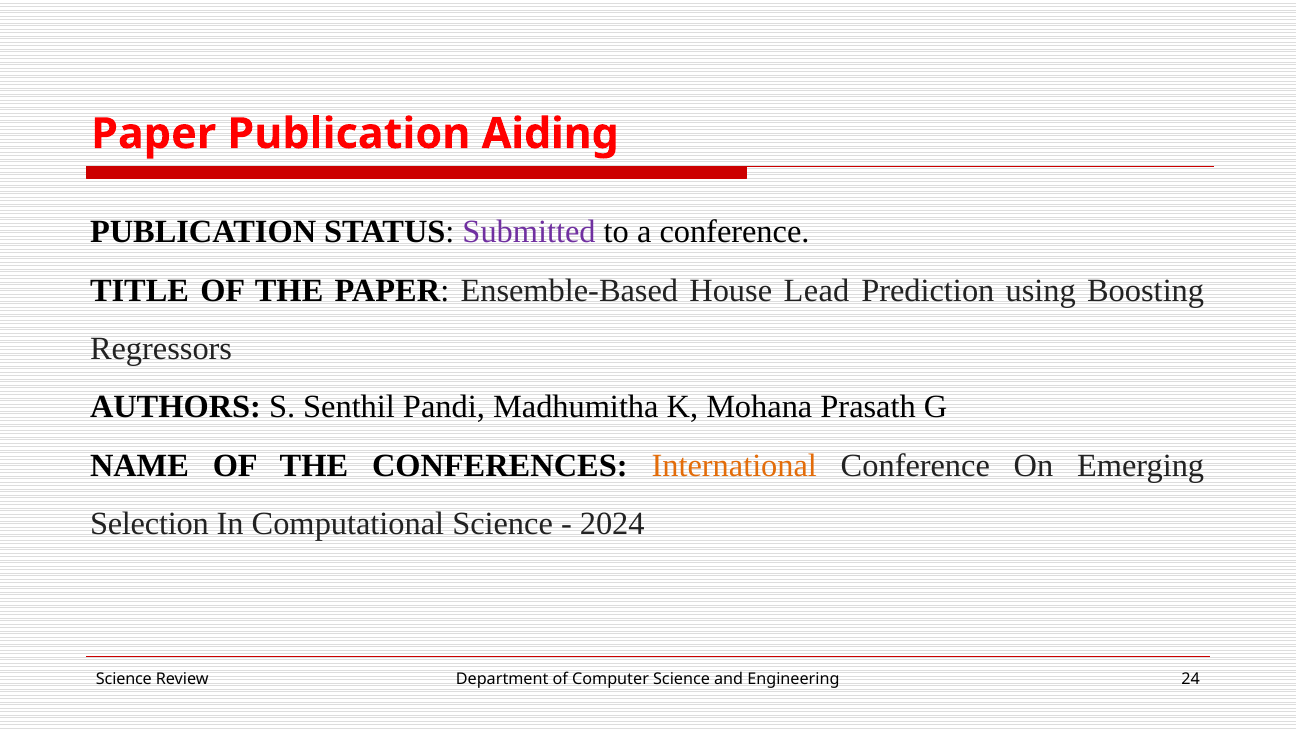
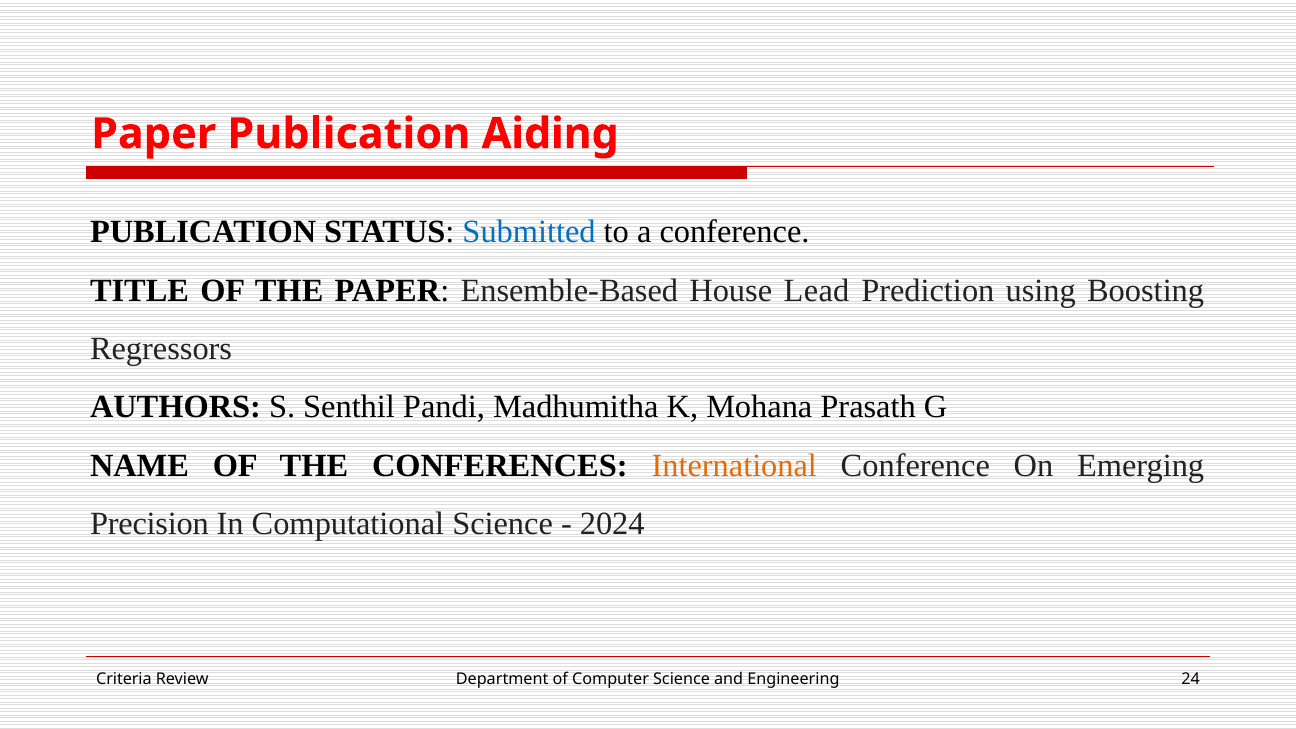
Submitted colour: purple -> blue (529, 232)
Selection: Selection -> Precision (149, 524)
Science: Science -> Criteria (124, 680)
